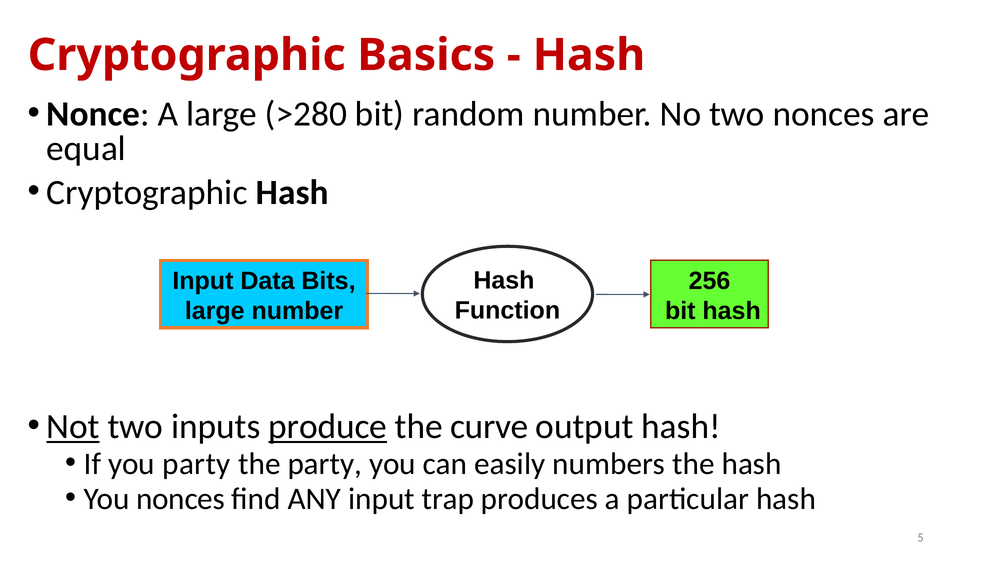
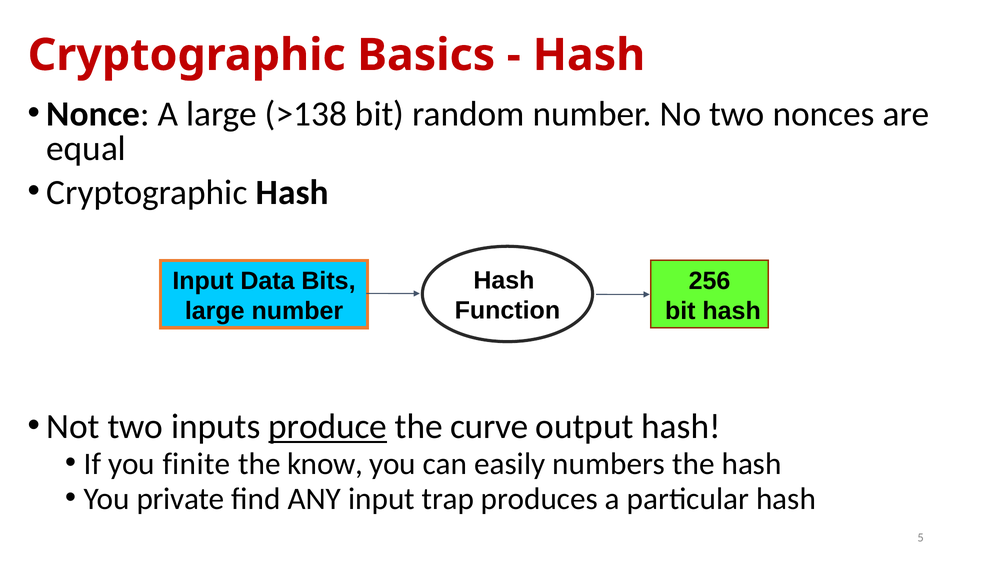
>280: >280 -> >138 (306, 114)
Not underline: present -> none (73, 426)
you party: party -> finite (196, 464)
the party: party -> know (325, 464)
You nonces: nonces -> private (181, 499)
